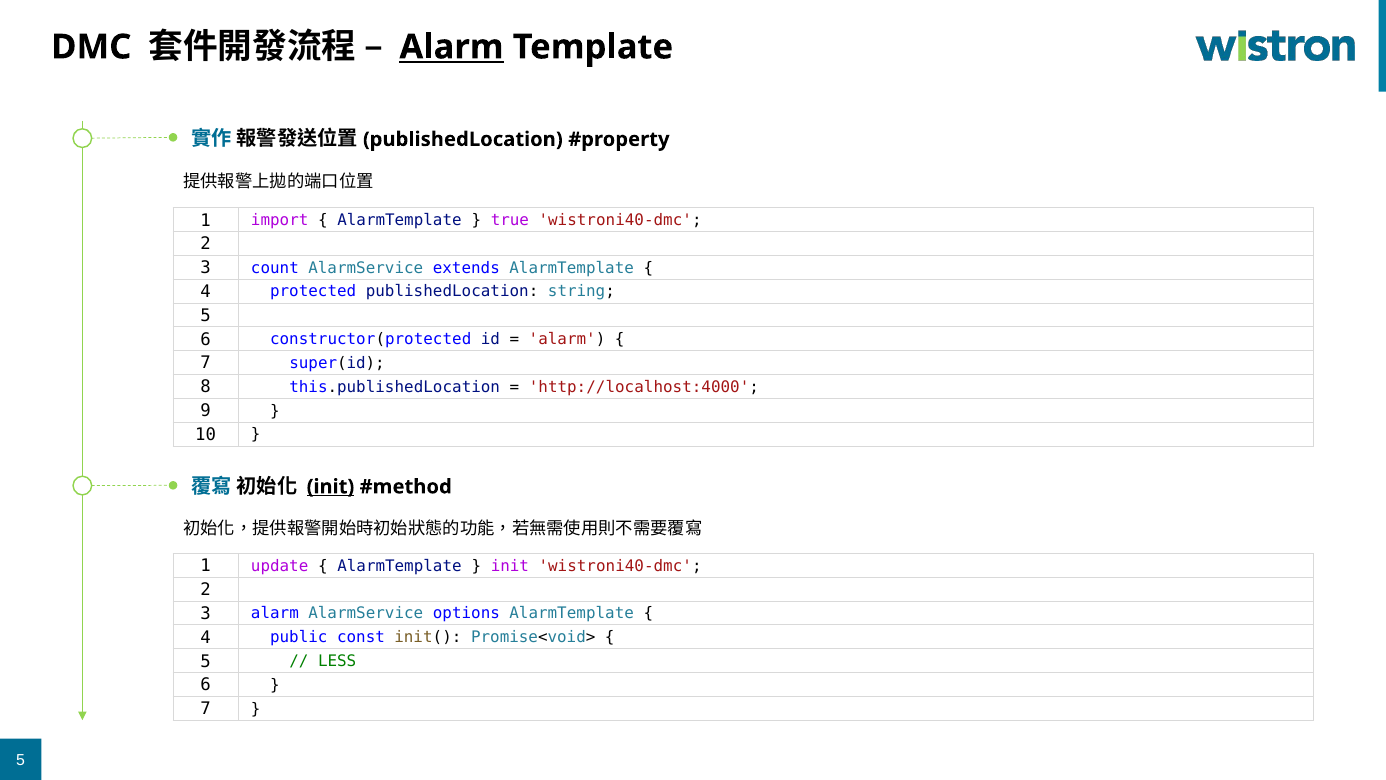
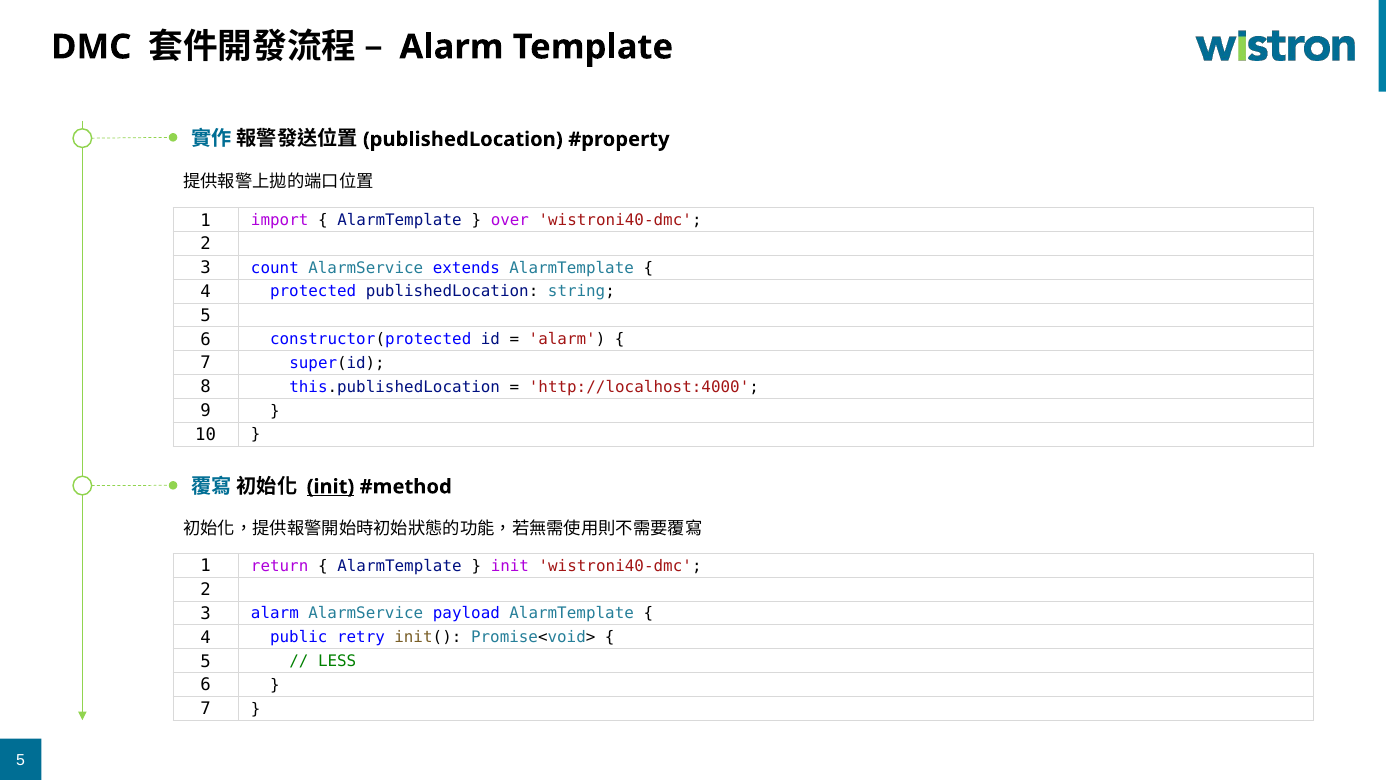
Alarm underline: present -> none (451, 47)
true: true -> over (510, 220)
update: update -> return (280, 566)
options: options -> payload (466, 613)
const: const -> retry (361, 637)
